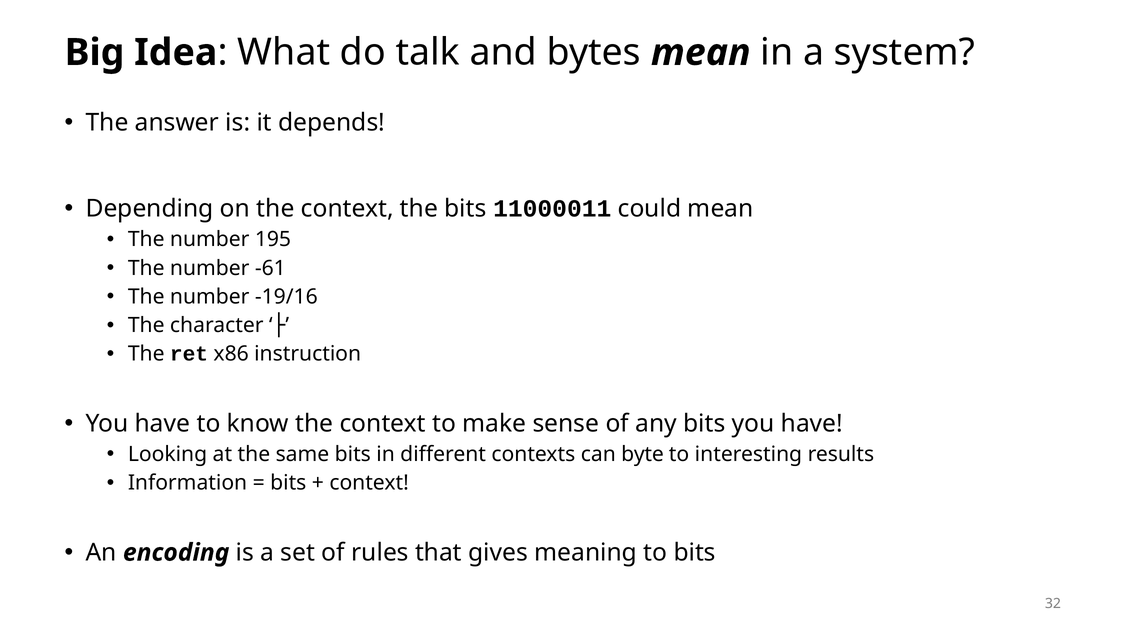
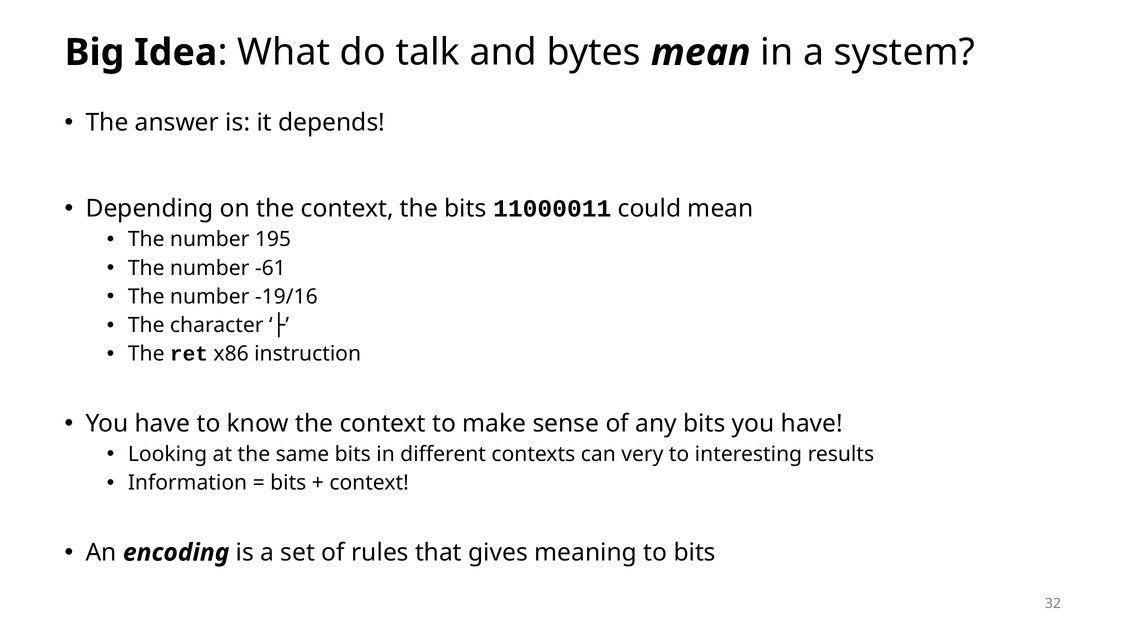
byte: byte -> very (642, 455)
